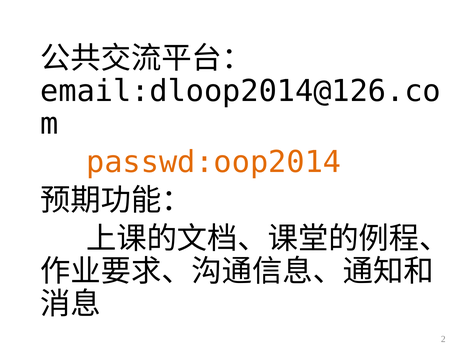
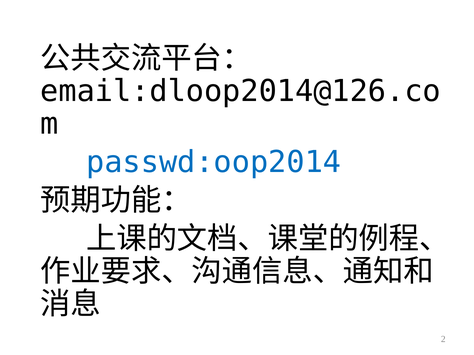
passwd:oop2014 colour: orange -> blue (214, 162)
